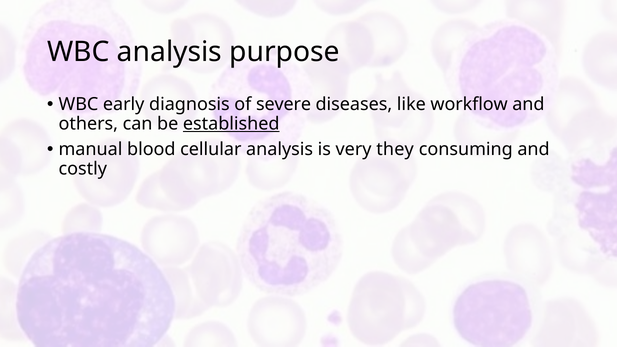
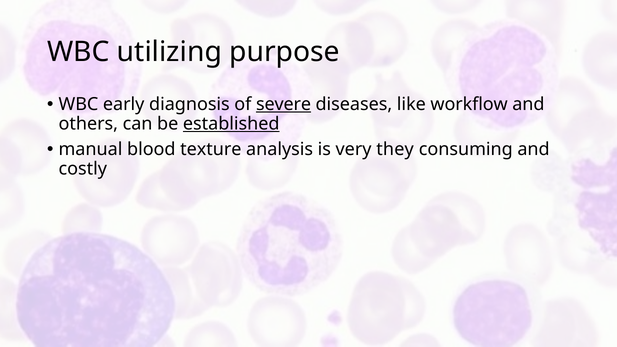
WBC analysis: analysis -> utilizing (169, 52)
severe underline: none -> present (284, 104)
cellular: cellular -> texture (211, 150)
